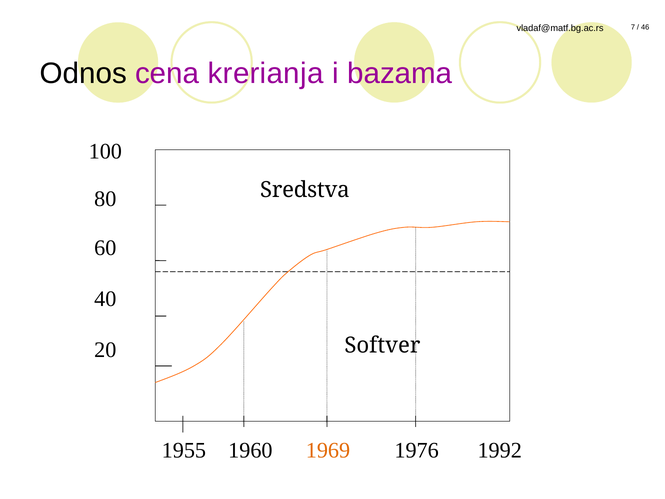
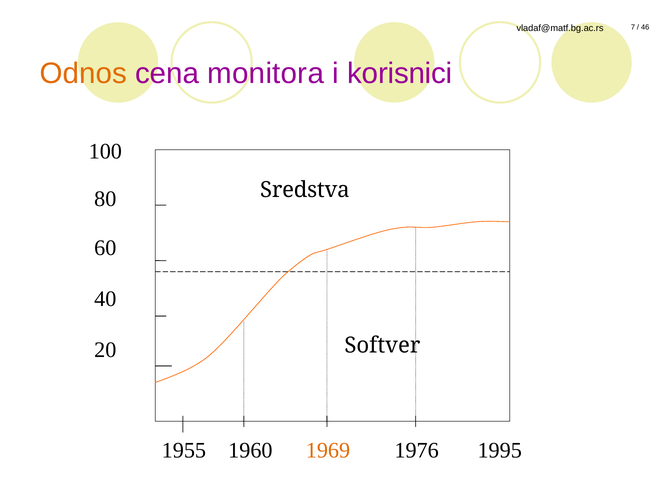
Odnos colour: black -> orange (83, 74)
krerianja: krerianja -> monitora (266, 74)
bazama: bazama -> korisnici (400, 74)
1992: 1992 -> 1995 (500, 450)
